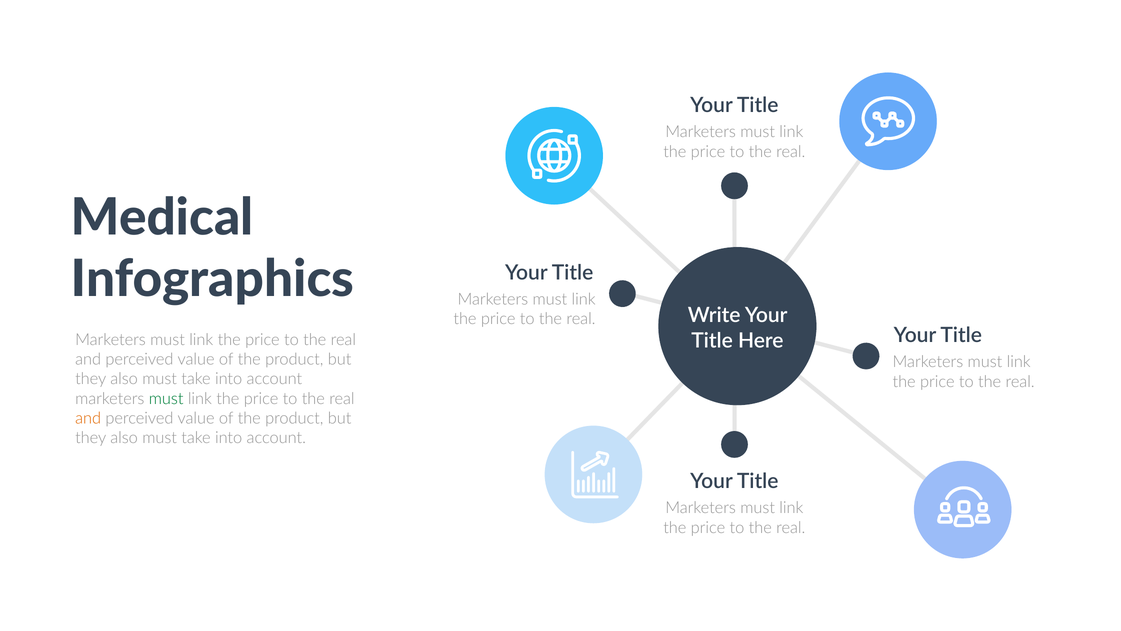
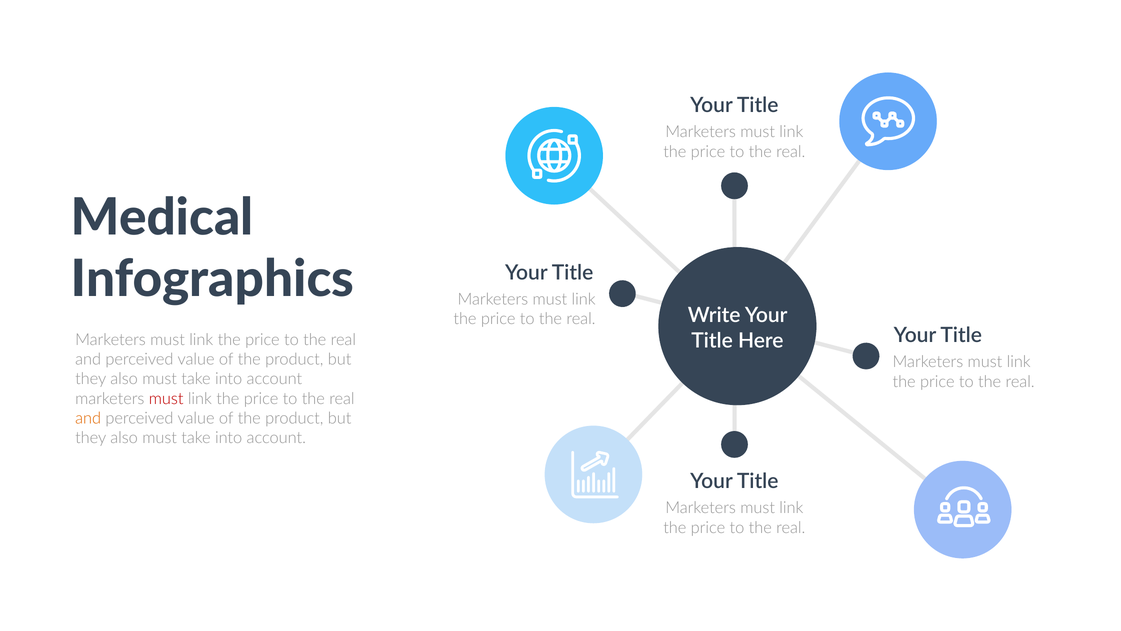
must colour: green -> red (166, 399)
